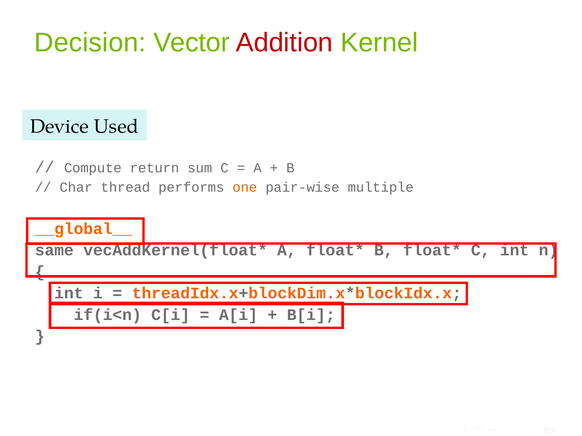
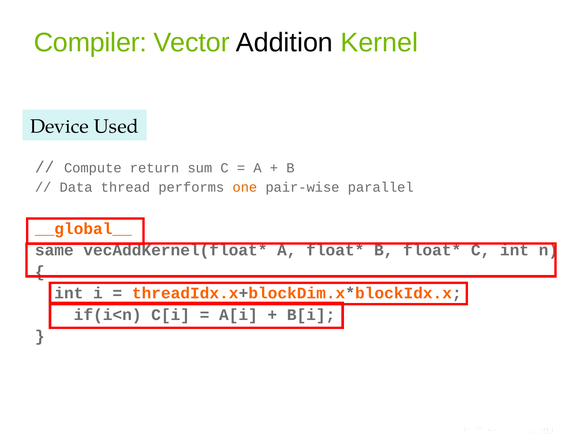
Decision: Decision -> Compiler (90, 43)
Addition colour: red -> black (284, 43)
Char: Char -> Data (76, 187)
multiple: multiple -> parallel (381, 187)
